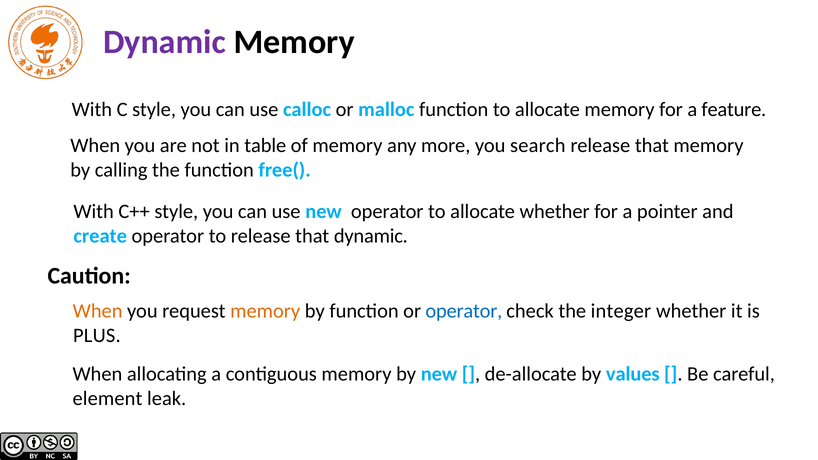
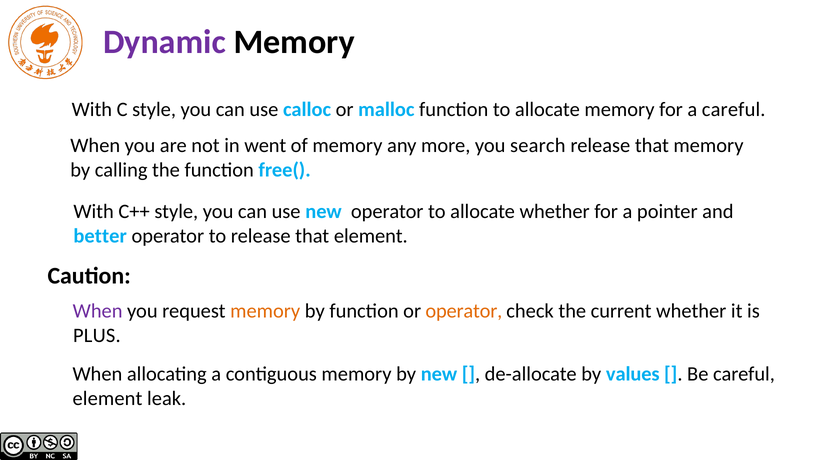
a feature: feature -> careful (734, 110)
table: table -> went (265, 145)
create: create -> better (100, 236)
that dynamic: dynamic -> element (371, 236)
When colour: orange -> purple (98, 311)
operator colour: blue -> orange (464, 311)
integer: integer -> current (621, 311)
